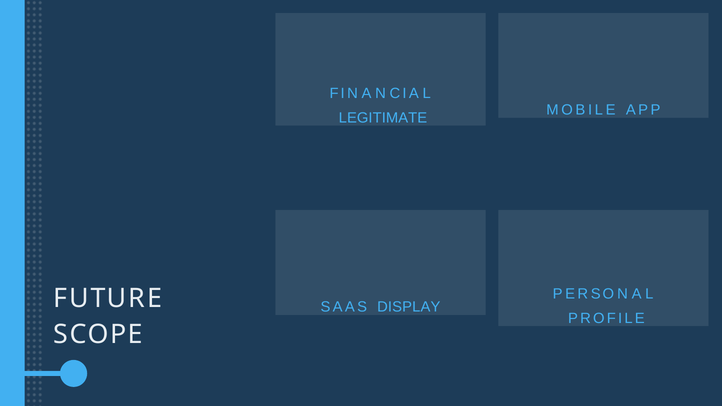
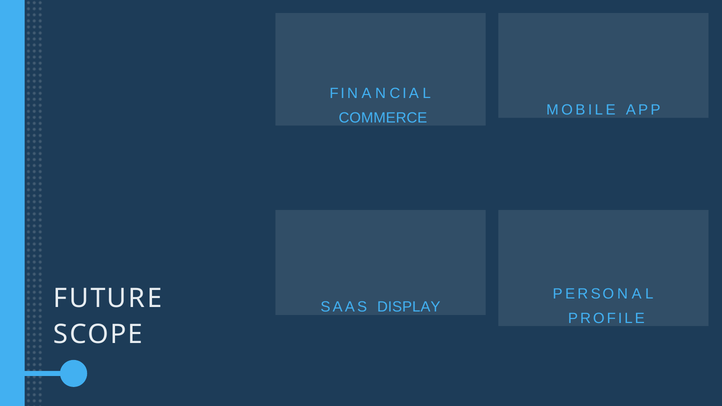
LEGITIMATE: LEGITIMATE -> COMMERCE (383, 118)
